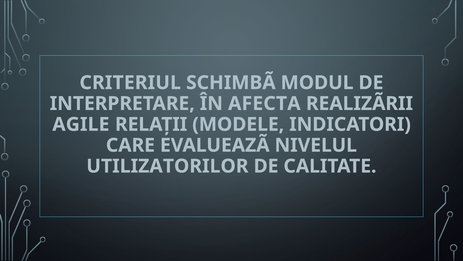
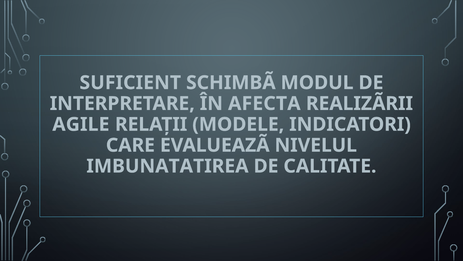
CRITERIUL: CRITERIUL -> SUFICIENT (130, 83)
UTILIZATORILOR: UTILIZATORILOR -> IMBUNATATIREA (167, 166)
